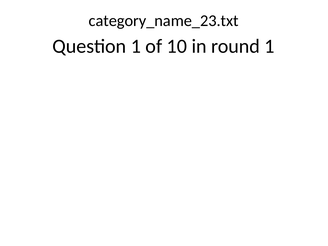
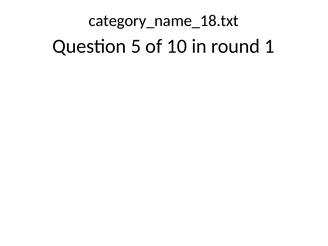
category_name_23.txt: category_name_23.txt -> category_name_18.txt (164, 21)
Question 1: 1 -> 5 (136, 46)
